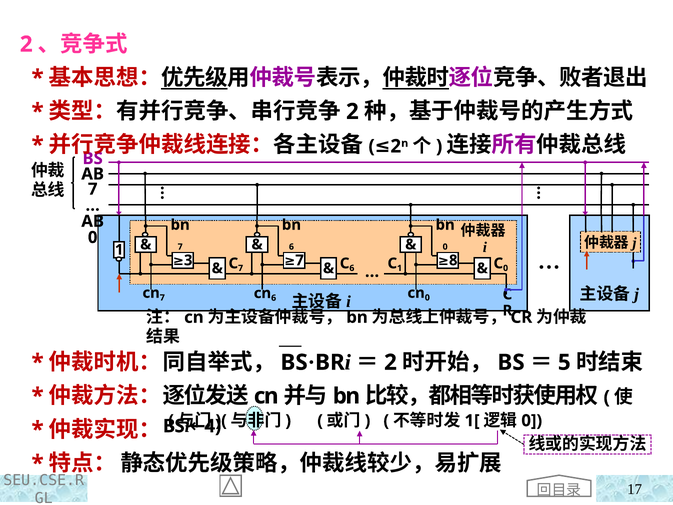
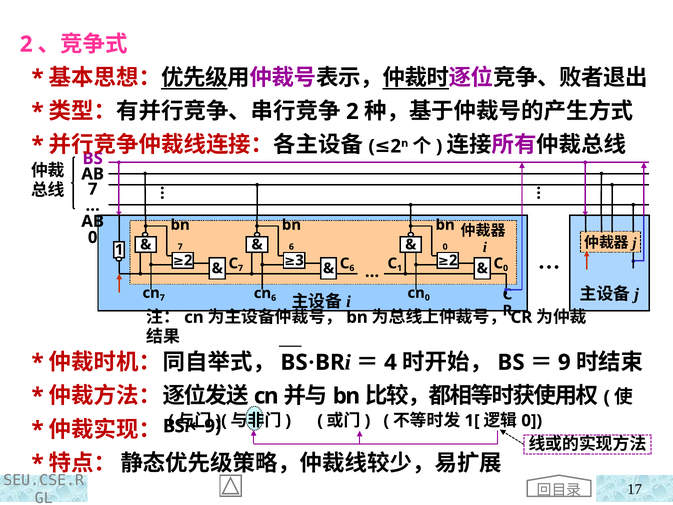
3: 3 -> 2 (188, 260)
7: 7 -> 3 (300, 260)
8: 8 -> 2 (453, 260)
2: 2 -> 4 (391, 362)
5: 5 -> 9 (564, 362)
4: 4 -> 9 (213, 426)
